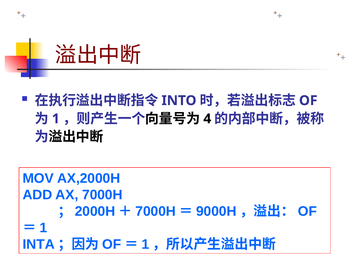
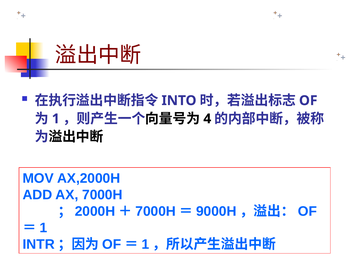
INTA: INTA -> INTR (39, 244)
